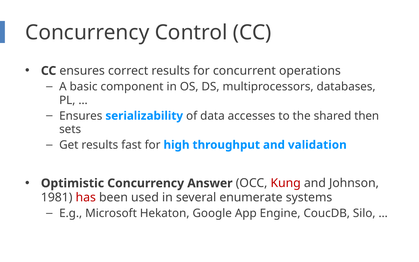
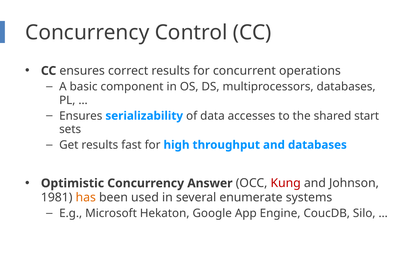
then: then -> start (367, 116)
and validation: validation -> databases (317, 145)
has colour: red -> orange (86, 197)
